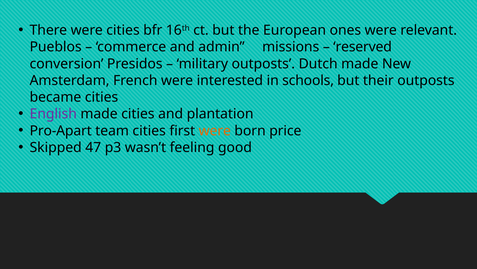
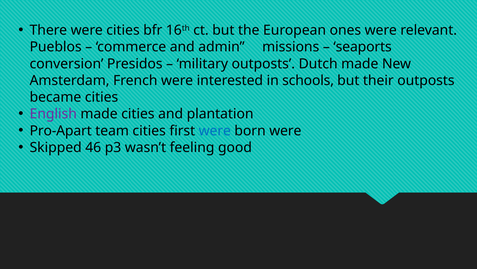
reserved: reserved -> seaports (363, 47)
were colour: orange -> blue (215, 130)
born price: price -> were (285, 130)
47: 47 -> 46 (93, 147)
